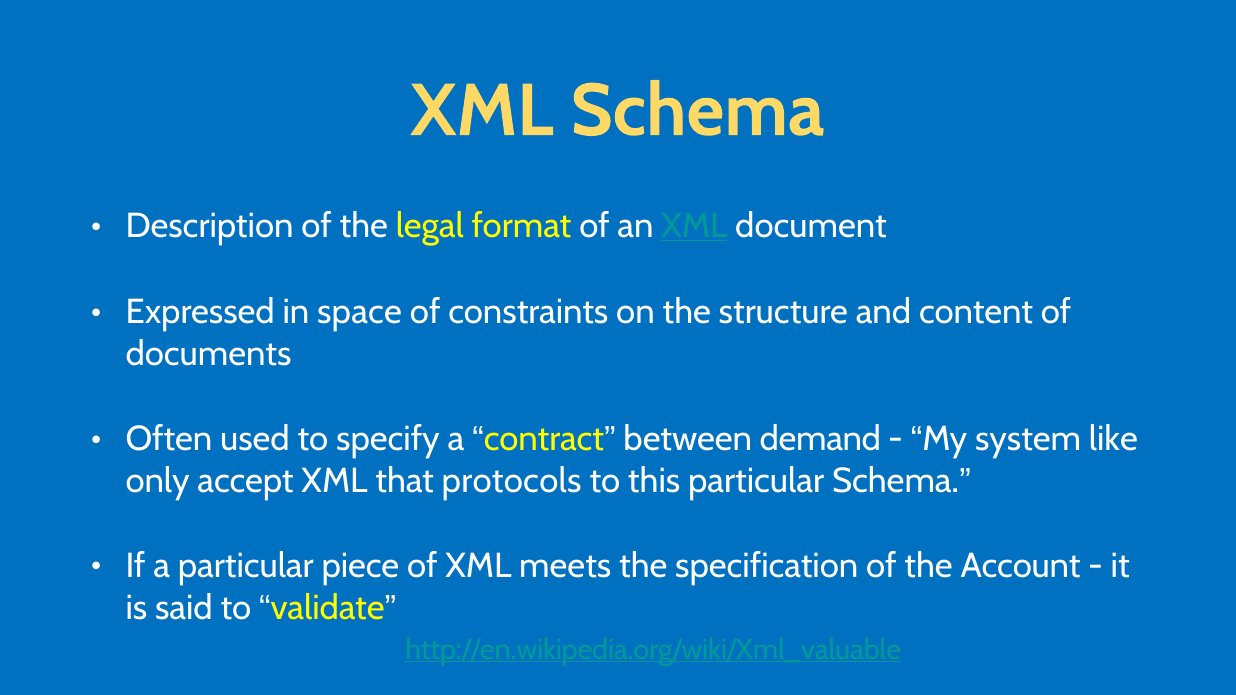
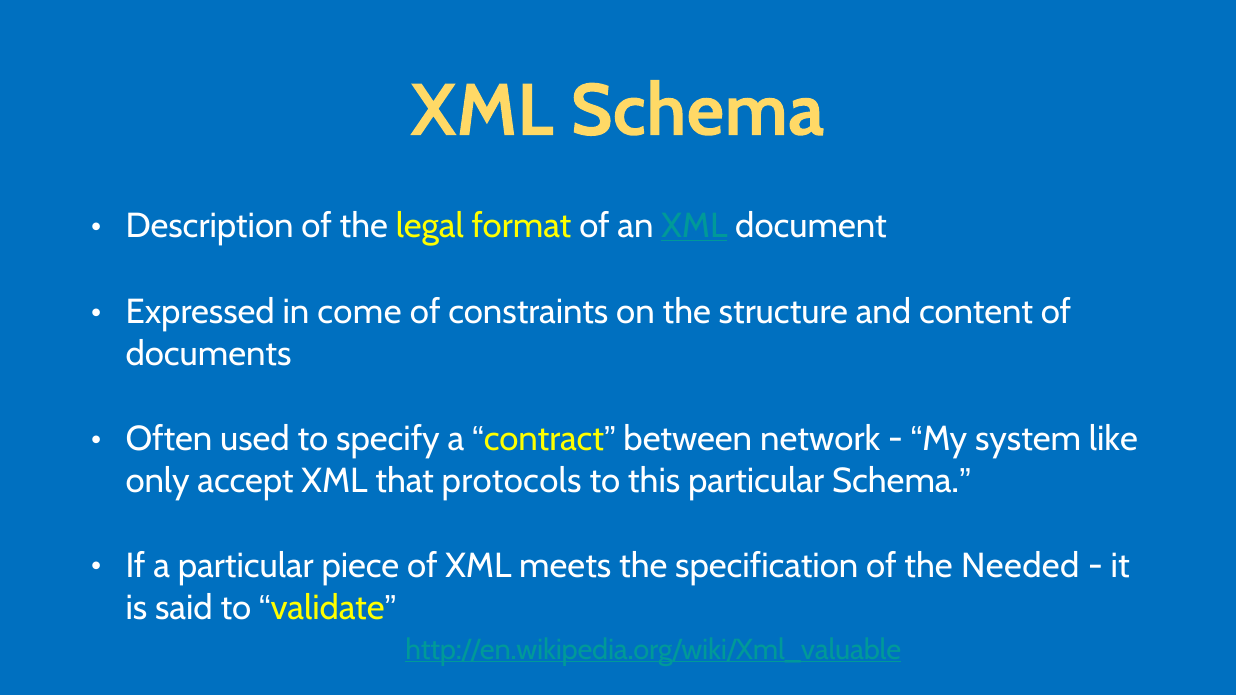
space: space -> come (359, 312)
demand: demand -> network (820, 439)
Account: Account -> Needed (1020, 566)
